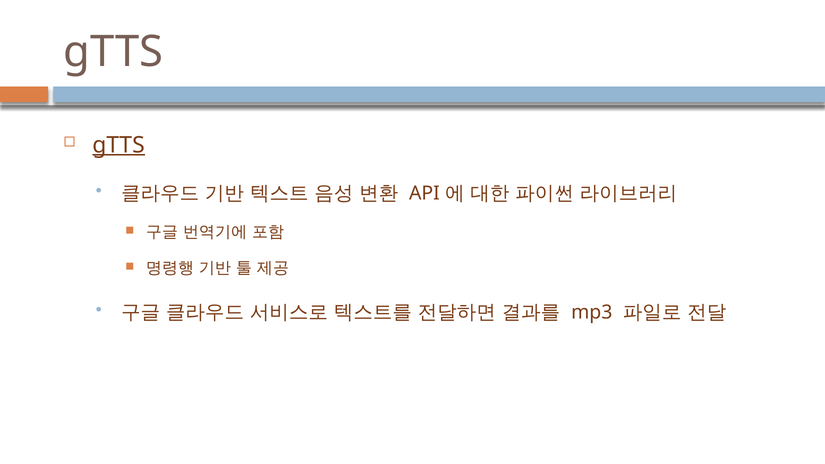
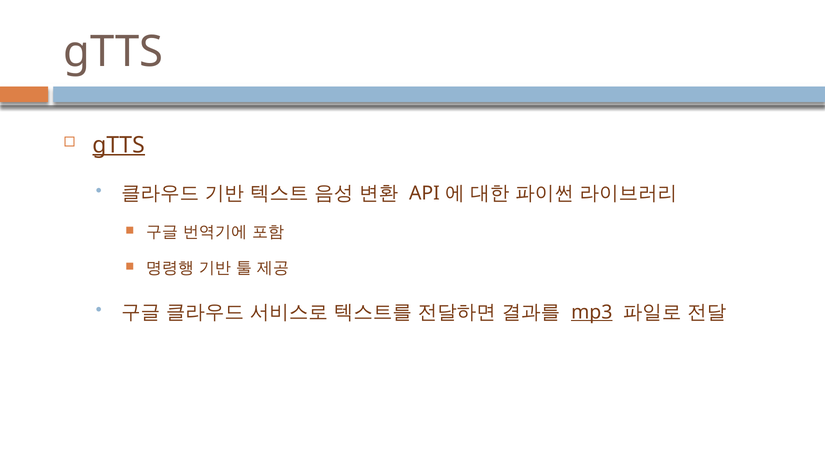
mp3 underline: none -> present (592, 312)
